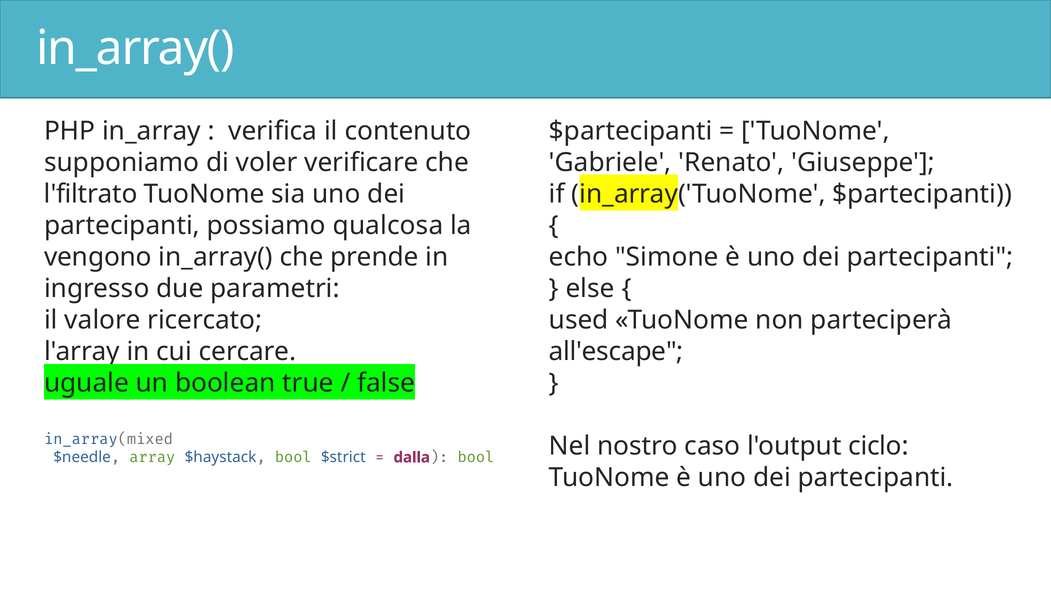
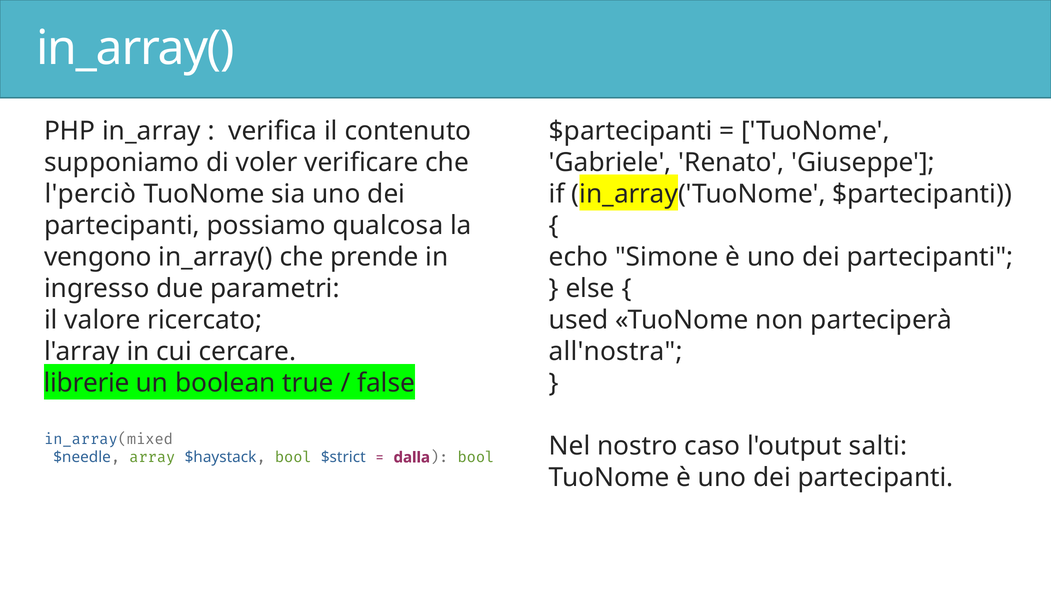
l'filtrato: l'filtrato -> l'perciò (90, 194)
all'escape: all'escape -> all'nostra (616, 352)
uguale: uguale -> librerie (87, 383)
ciclo: ciclo -> salti (878, 446)
